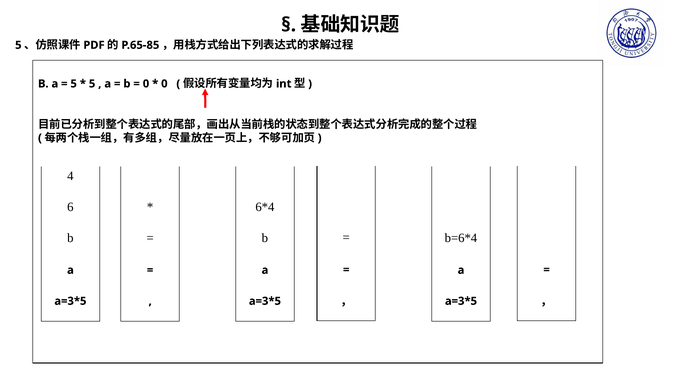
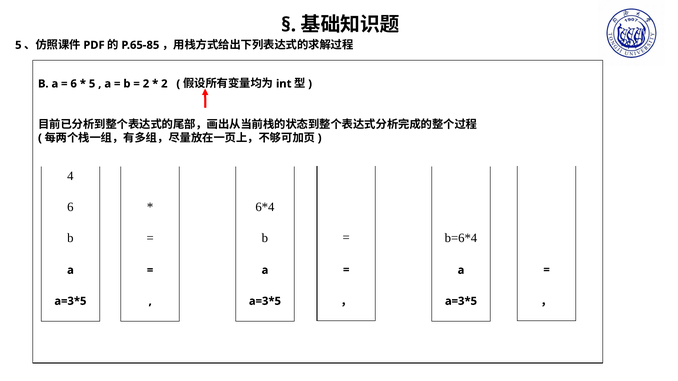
5: 5 -> 6 (74, 84)
0: 0 -> 2 (146, 84)
0: 0 -> 2 (164, 84)
